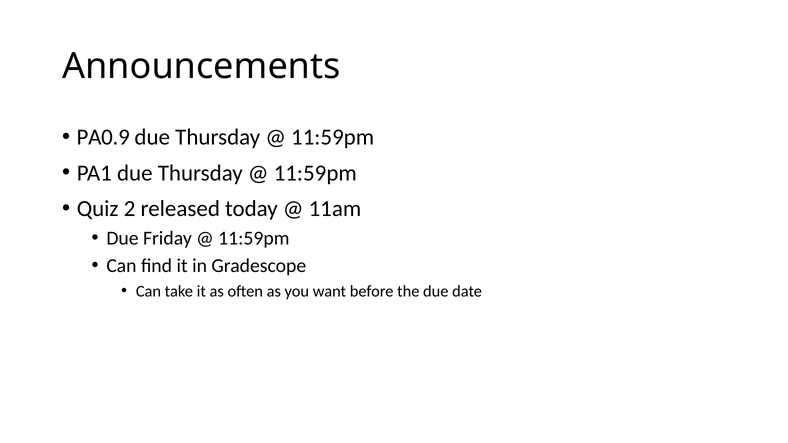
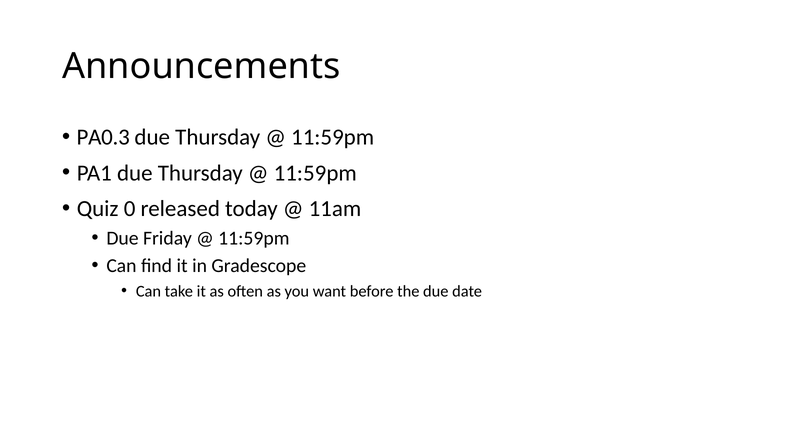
PA0.9: PA0.9 -> PA0.3 (103, 137)
2: 2 -> 0 (130, 209)
